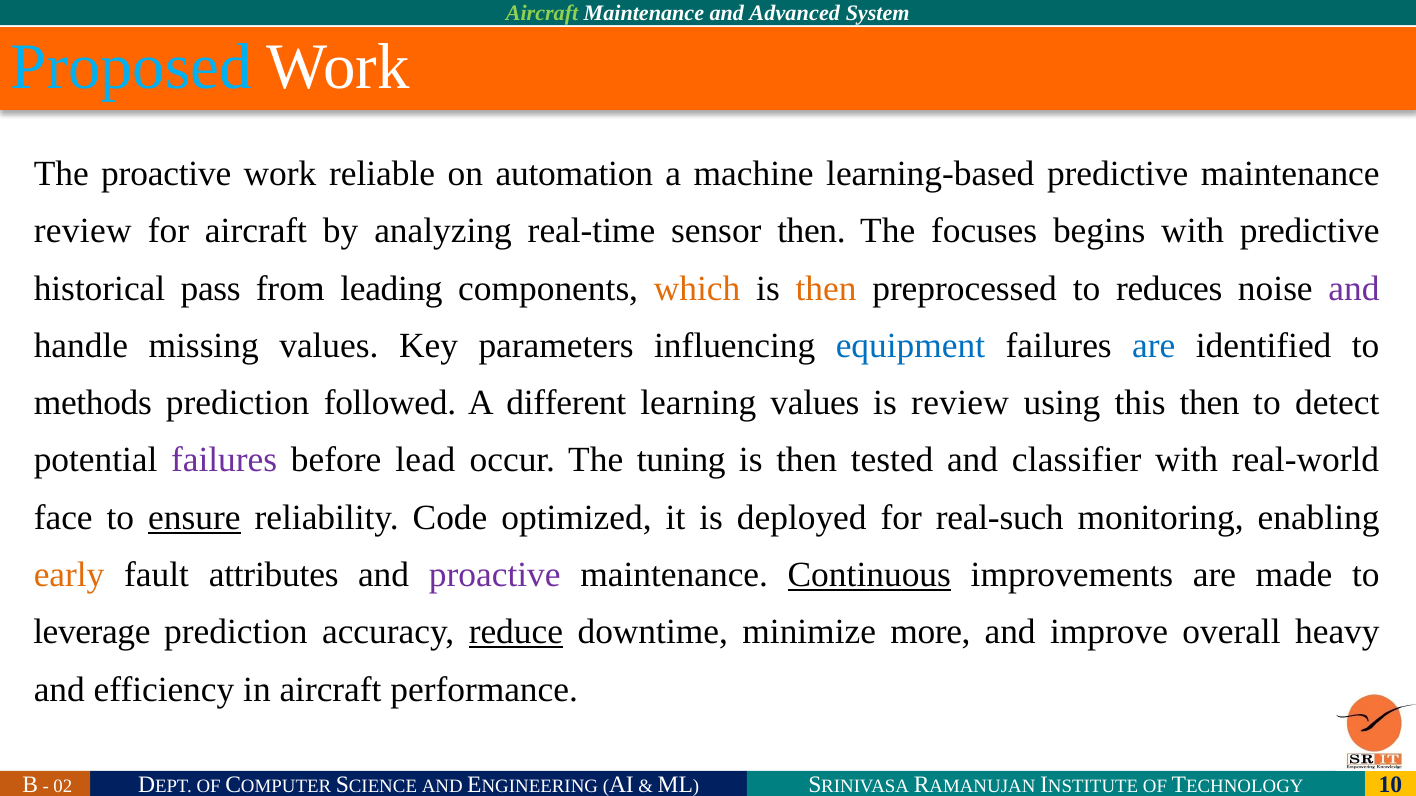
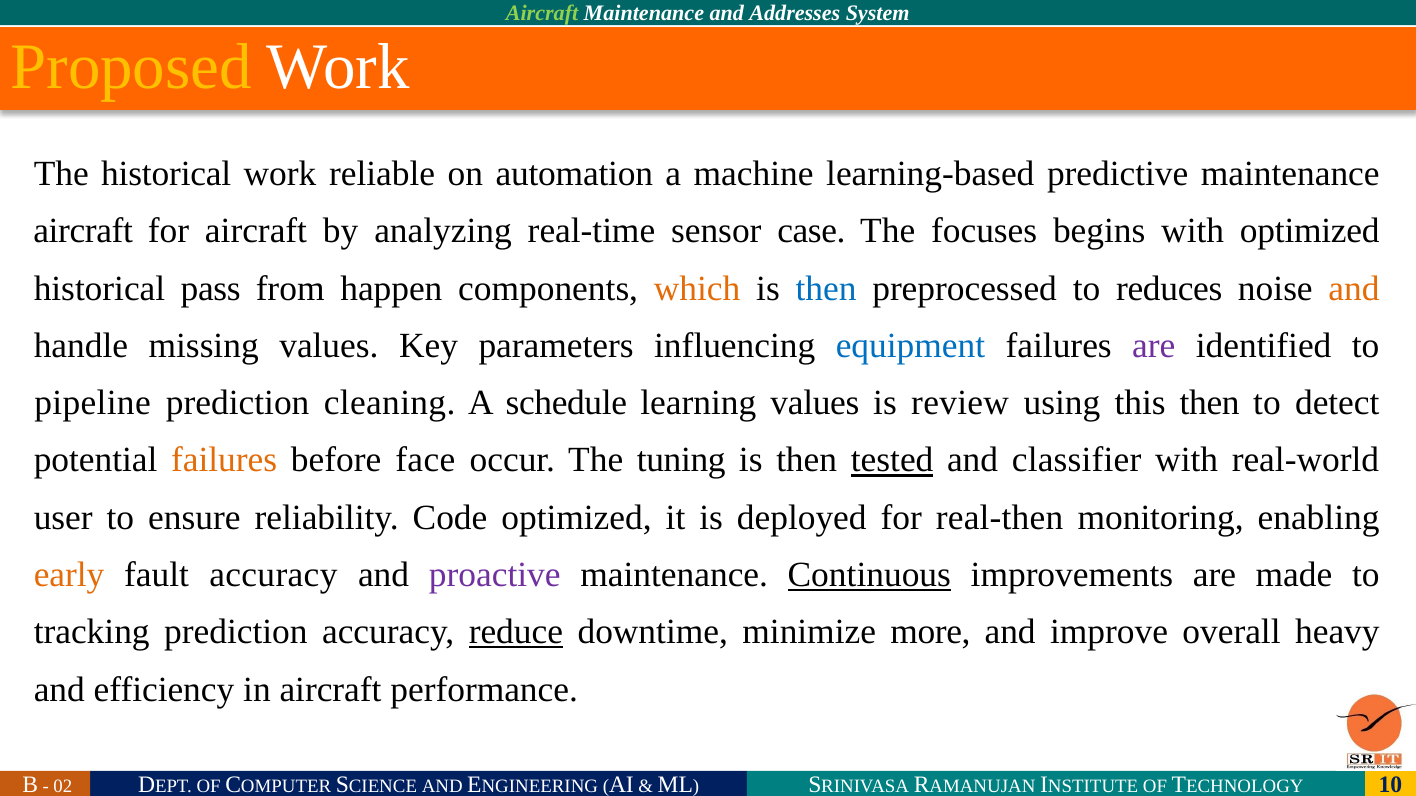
Advanced: Advanced -> Addresses (795, 13)
Proposed colour: light blue -> yellow (131, 67)
The proactive: proactive -> historical (166, 174)
review: review -> aircraft (83, 231)
sensor then: then -> case (811, 231)
with predictive: predictive -> optimized (1310, 231)
leading: leading -> happen (391, 289)
then colour: orange -> blue (826, 289)
and colour: purple -> orange (1354, 289)
are colour: blue -> purple (1154, 346)
methods: methods -> pipeline (93, 403)
followed: followed -> cleaning (390, 403)
different: different -> schedule (566, 403)
failures colour: purple -> orange (224, 461)
lead: lead -> face (425, 461)
tested underline: none -> present (892, 461)
face: face -> user (63, 518)
ensure underline: present -> none (194, 518)
real-such: real-such -> real-then (1000, 518)
fault attributes: attributes -> accuracy (273, 575)
leverage: leverage -> tracking (92, 632)
